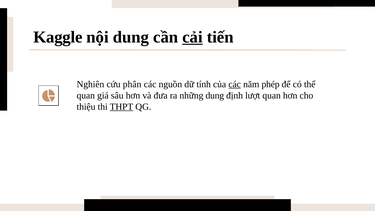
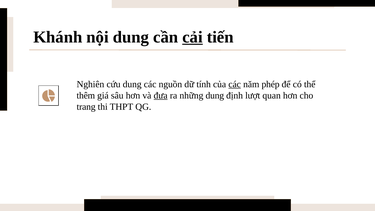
Kaggle: Kaggle -> Khánh (58, 37)
cứu phân: phân -> dung (132, 84)
quan: quan -> thêm (86, 96)
đưa underline: none -> present (161, 96)
thiệu: thiệu -> trang (86, 107)
THPT underline: present -> none (121, 107)
